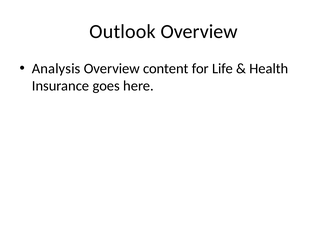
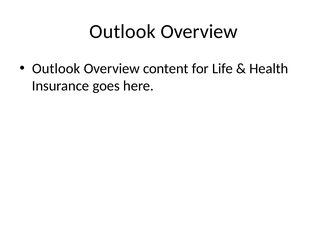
Analysis: Analysis -> Outlook (56, 69)
